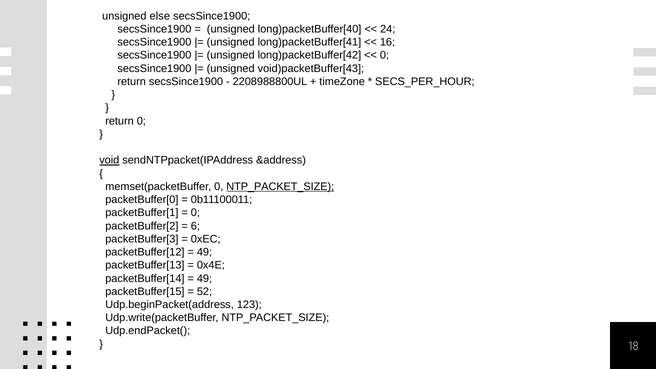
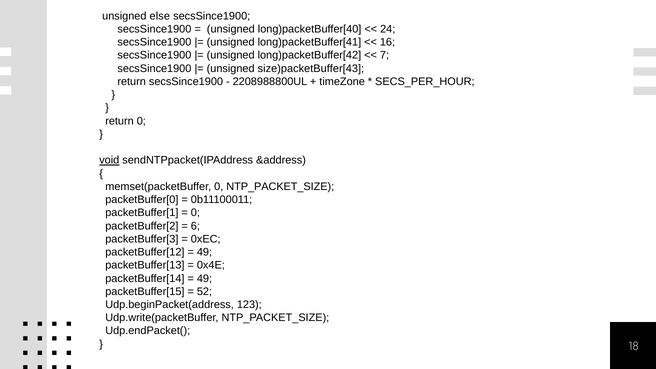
0: 0 -> 7 (385, 55)
void)packetBuffer[43: void)packetBuffer[43 -> size)packetBuffer[43 (311, 69)
NTP_PACKET_SIZE underline: present -> none (280, 187)
